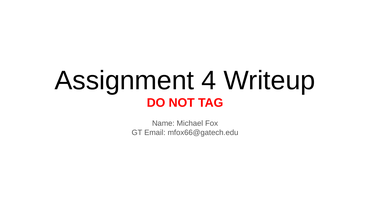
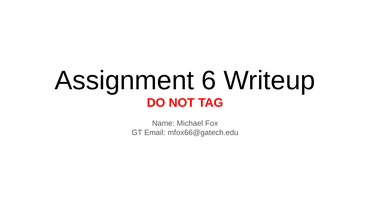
4: 4 -> 6 (209, 81)
